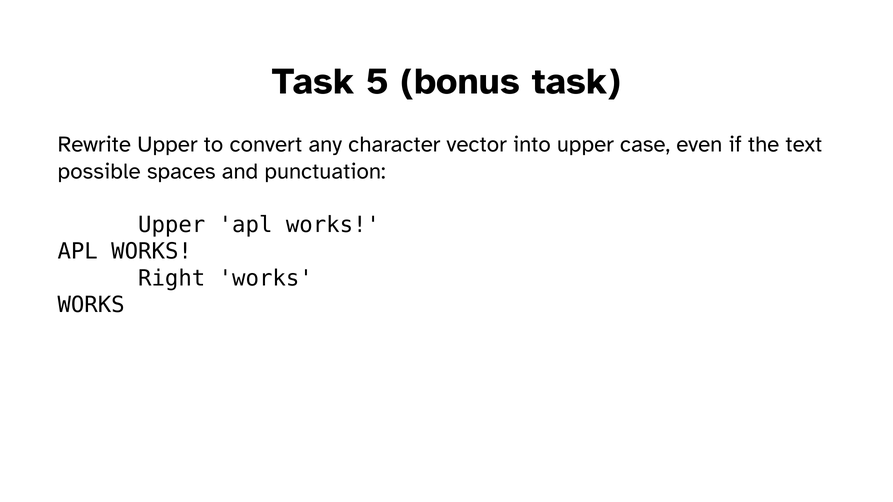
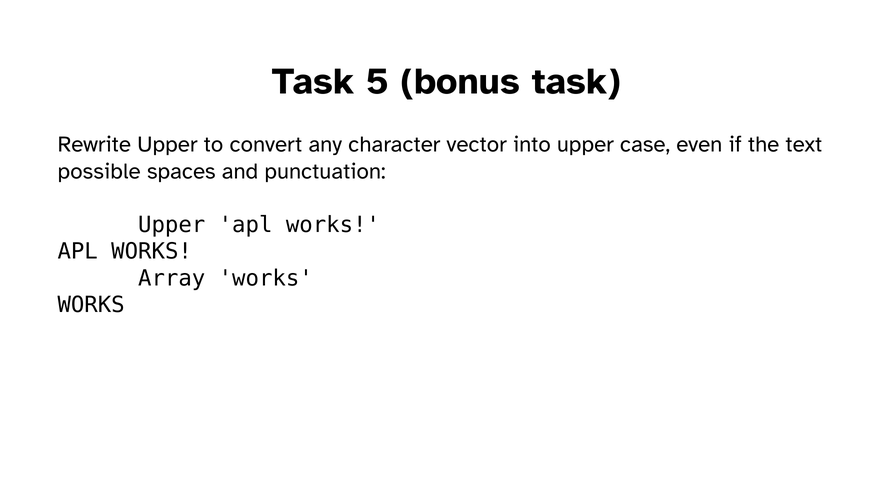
Right: Right -> Array (172, 278)
